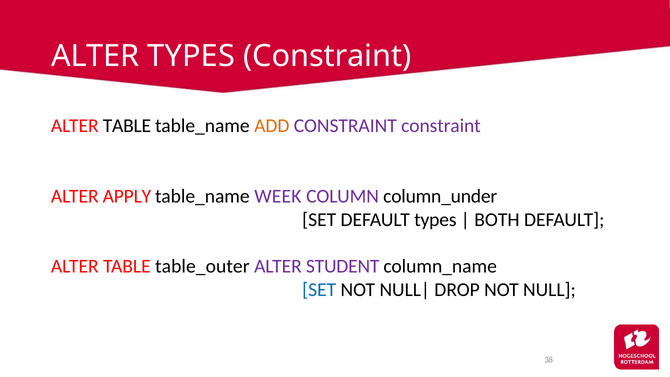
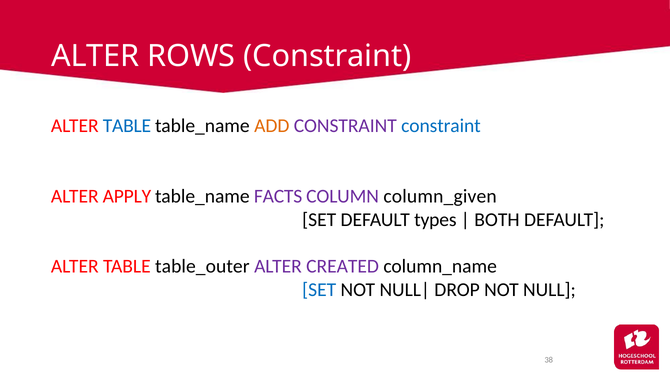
ALTER TYPES: TYPES -> ROWS (191, 56)
TABLE colour: black -> blue (127, 126)
constraint colour: purple -> blue (441, 126)
WEEK: WEEK -> FACTS (278, 196)
column_under: column_under -> column_given (440, 196)
STUDENT: STUDENT -> CREATED (343, 266)
